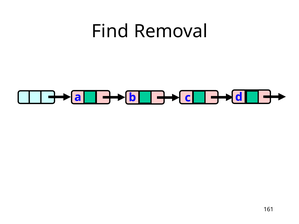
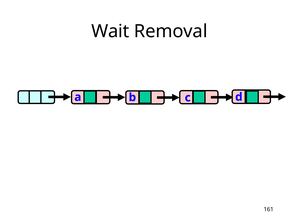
Find: Find -> Wait (110, 31)
